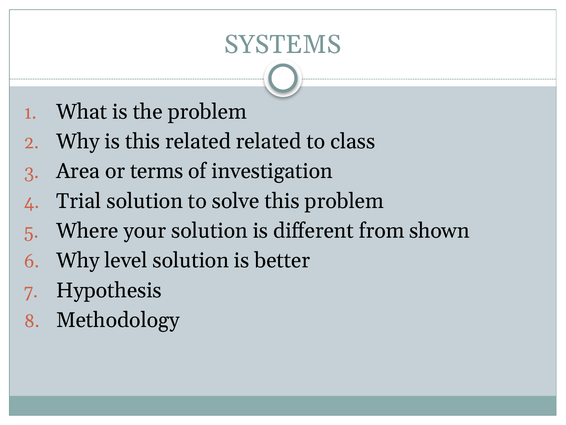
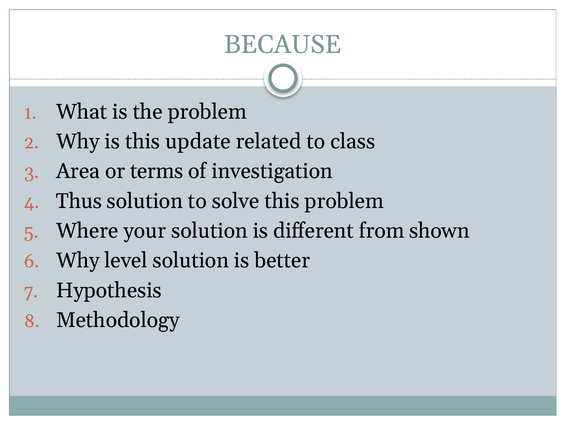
SYSTEMS: SYSTEMS -> BECAUSE (283, 45)
this related: related -> update (198, 141)
Trial: Trial -> Thus (79, 201)
